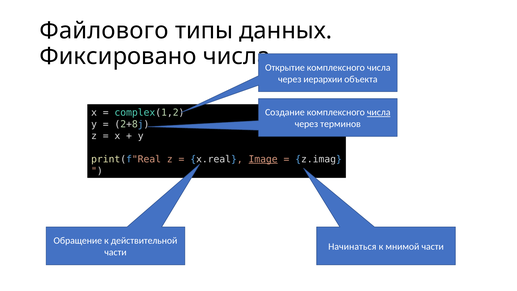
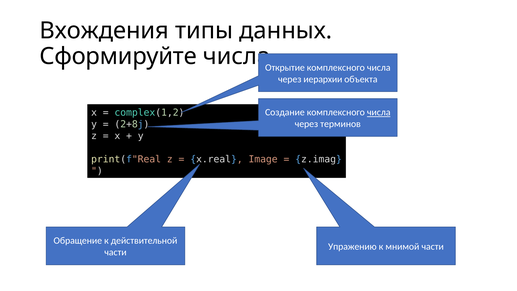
Файлового: Файлового -> Вхождения (104, 31)
Фиксировано: Фиксировано -> Сформируйте (118, 56)
Image underline: present -> none (263, 159)
Начинаться: Начинаться -> Упражению (352, 246)
